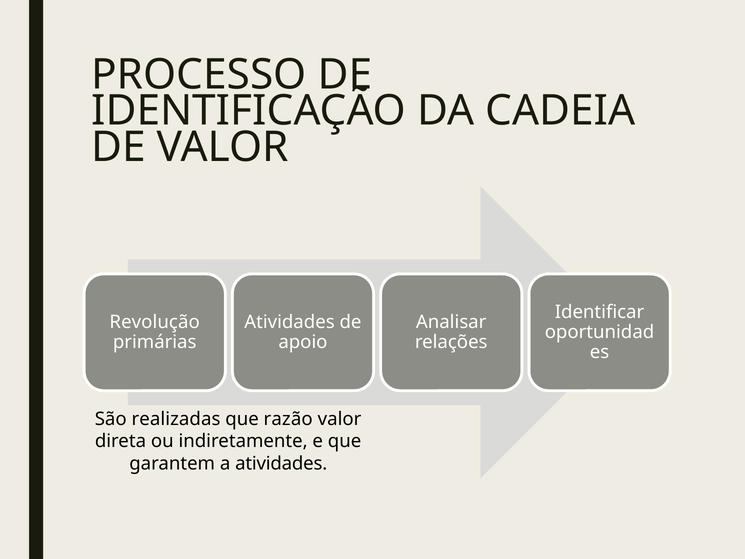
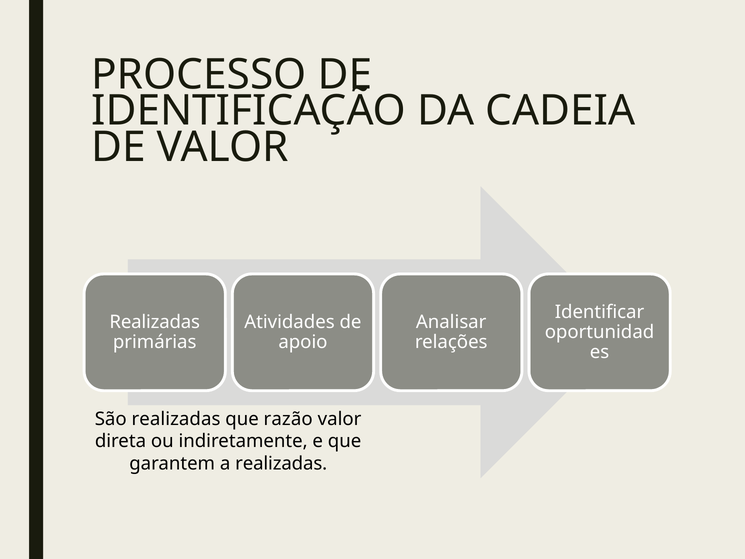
Revolução: Revolução -> Realizadas (155, 322)
a atividades: atividades -> realizadas (281, 463)
